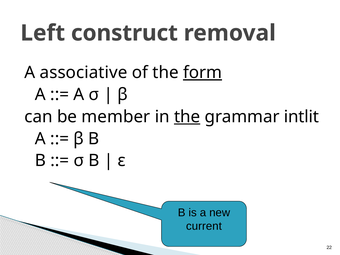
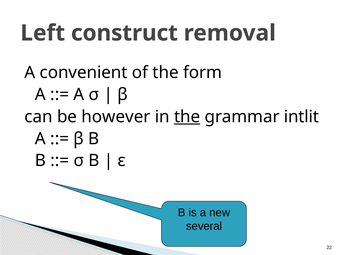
associative: associative -> convenient (84, 73)
form underline: present -> none (203, 73)
member: member -> however (116, 117)
current: current -> several (204, 226)
